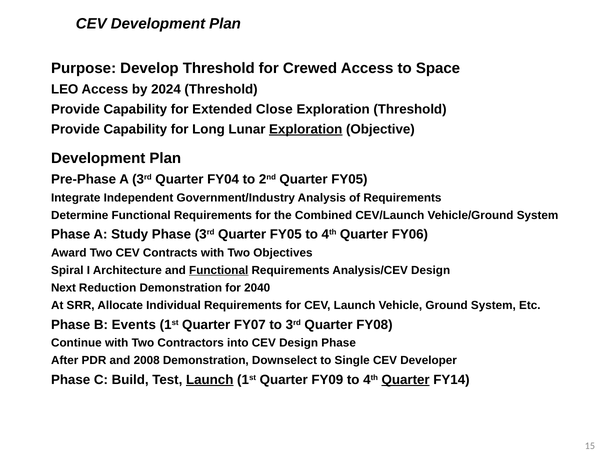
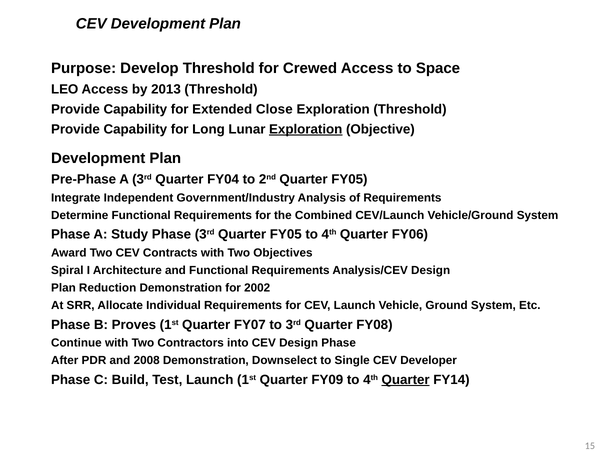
2024: 2024 -> 2013 (166, 89)
Functional underline: present -> none (219, 270)
Next: Next -> Plan (63, 288)
2040: 2040 -> 2002 (257, 288)
Events: Events -> Proves (134, 324)
Launch underline: present -> none (210, 380)
